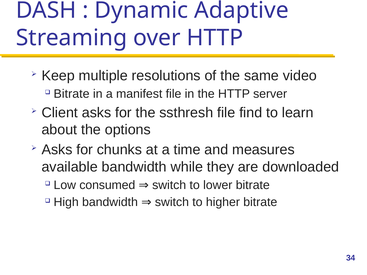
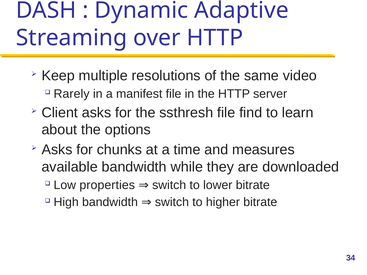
Bitrate: Bitrate -> Rarely (72, 94)
consumed: consumed -> properties (107, 185)
